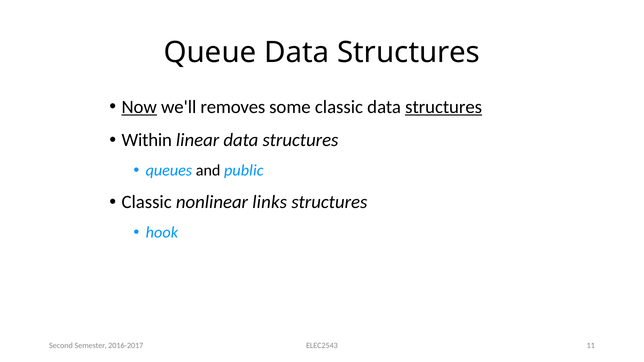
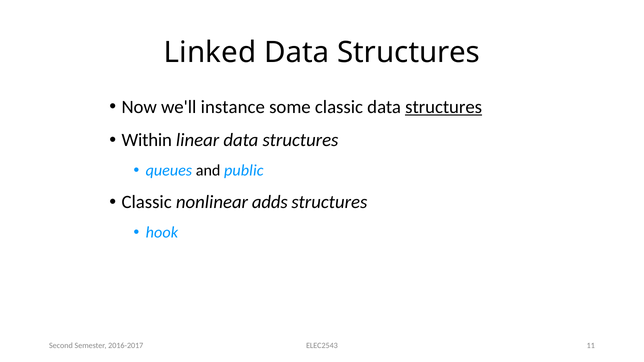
Queue: Queue -> Linked (210, 53)
Now underline: present -> none (139, 107)
removes: removes -> instance (233, 107)
links: links -> adds (270, 202)
